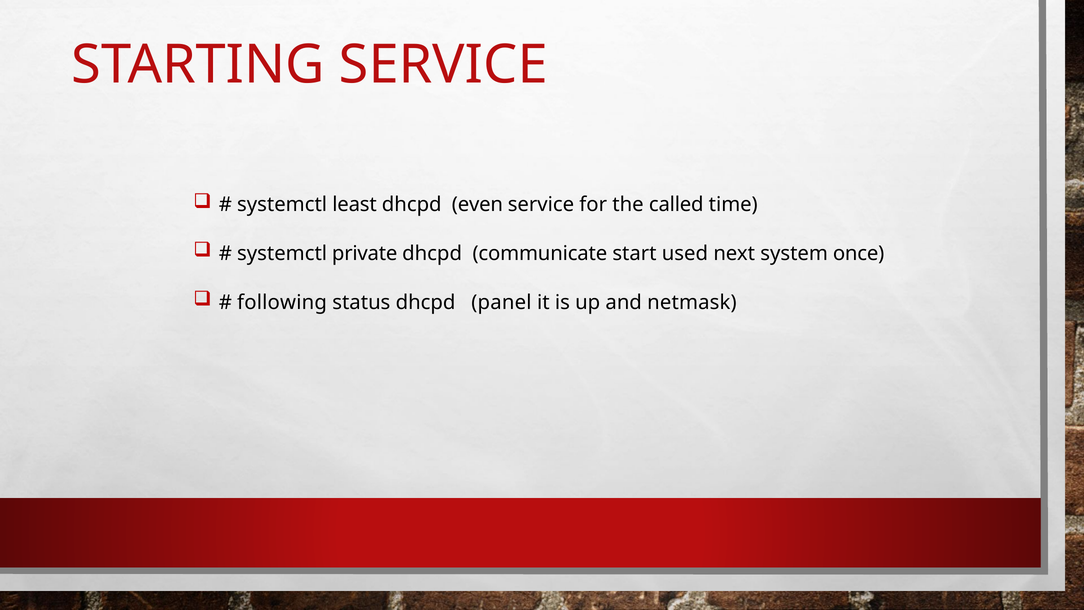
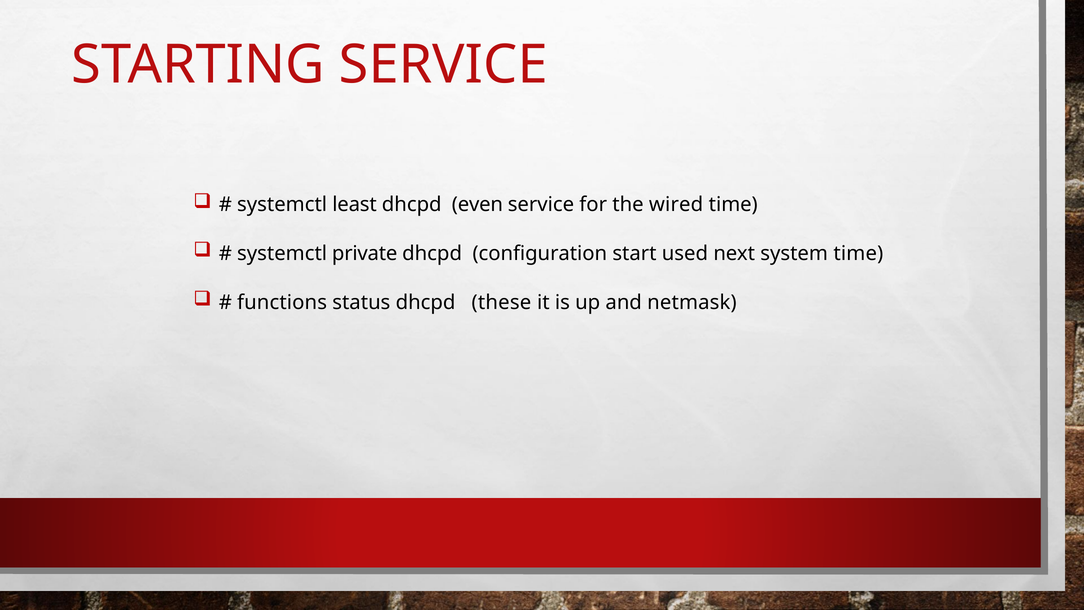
called: called -> wired (676, 205)
communicate: communicate -> configuration (540, 253)
system once: once -> time (858, 253)
following: following -> functions (282, 302)
panel: panel -> these (501, 302)
